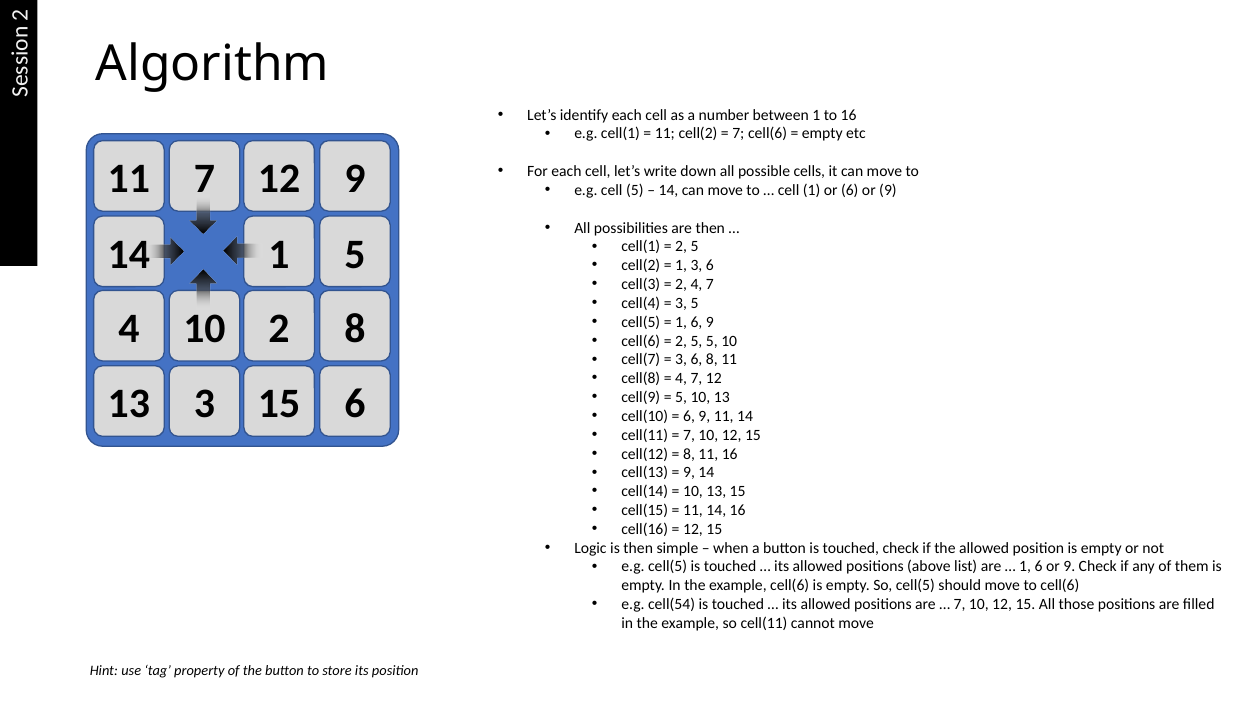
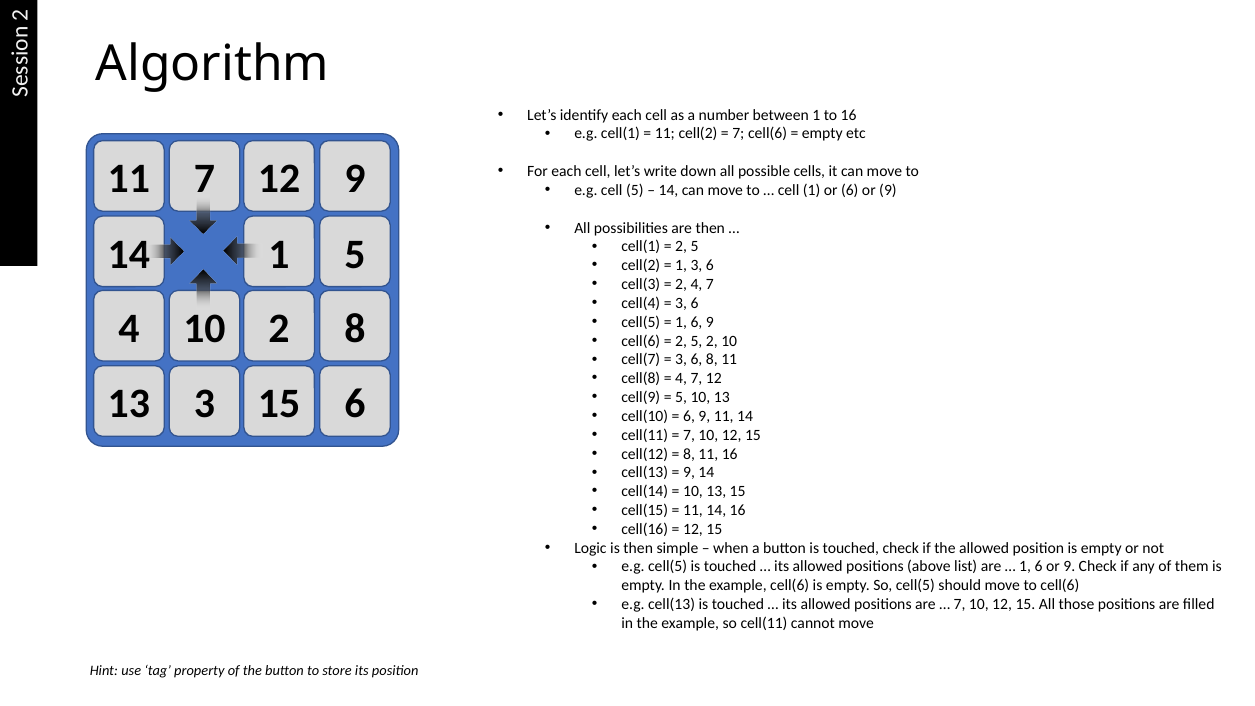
5: 5 -> 6 (694, 303)
5 5: 5 -> 2 (712, 341)
e.g cell(54: cell(54 -> cell(13 (672, 604)
